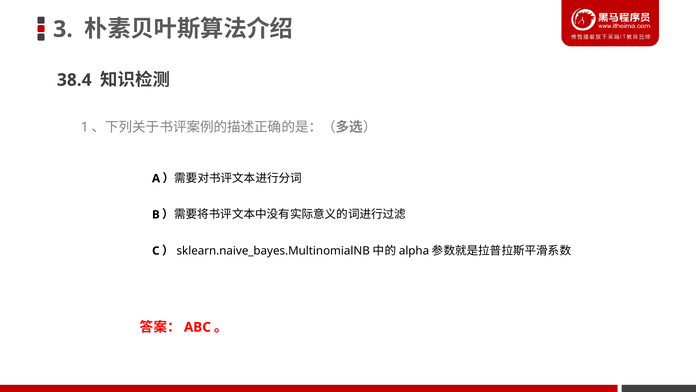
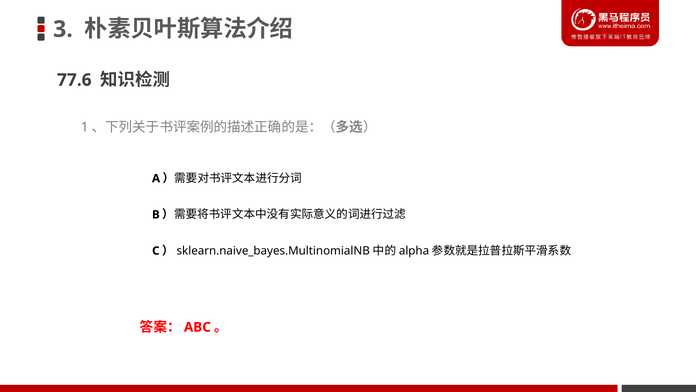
38.4: 38.4 -> 77.6 (74, 80)
